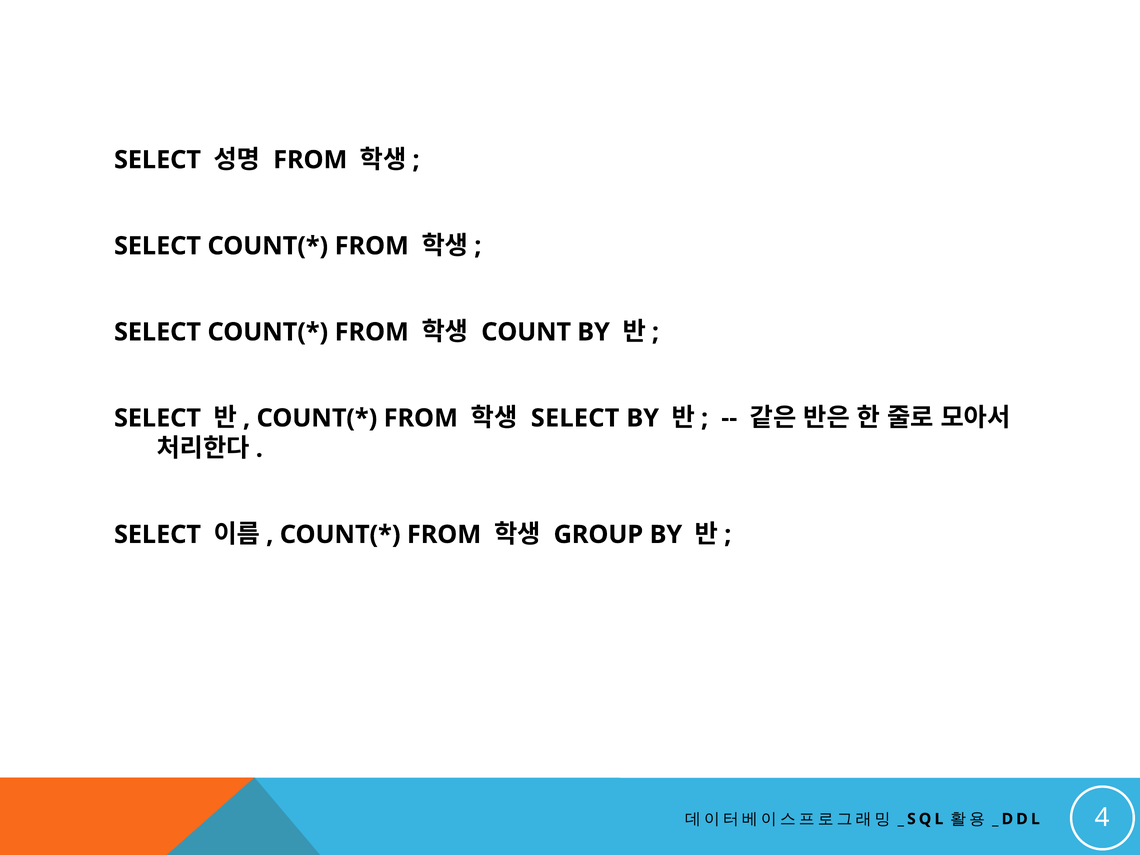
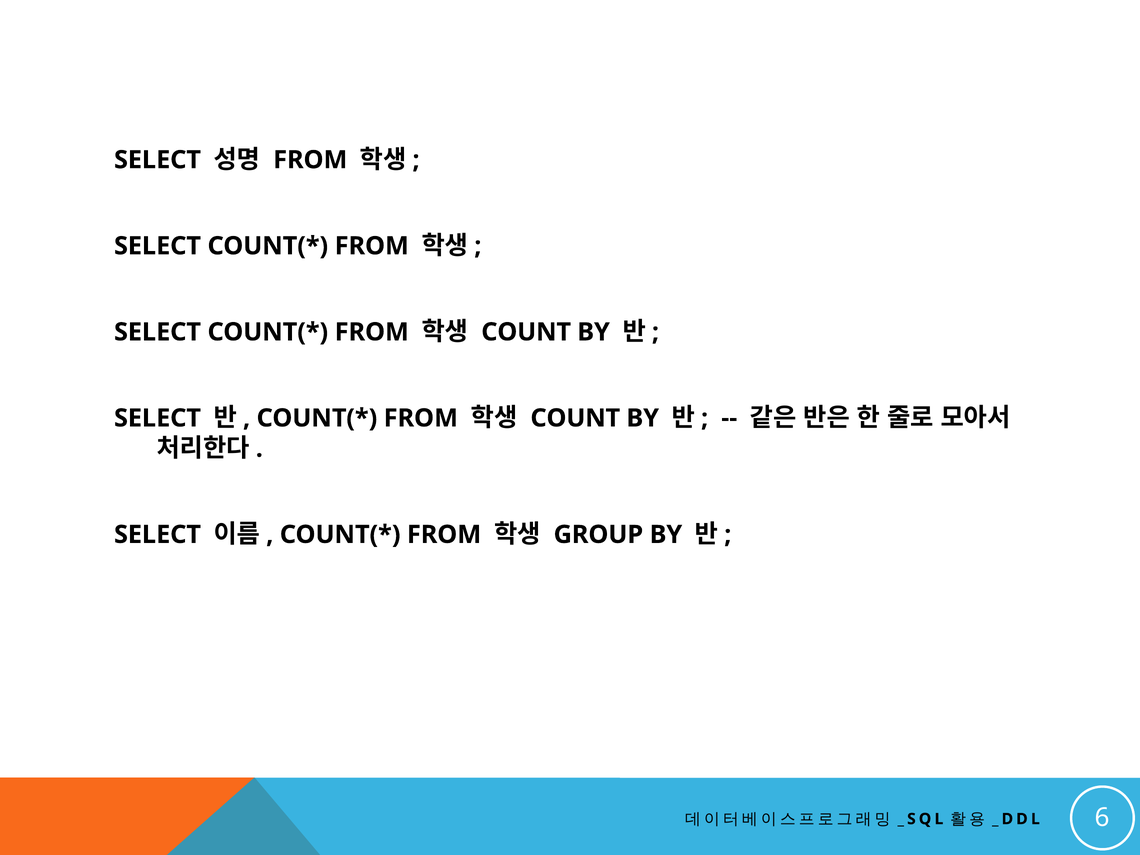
SELECT: SELECT -> COUNT (575, 418)
4: 4 -> 6 (1102, 818)
